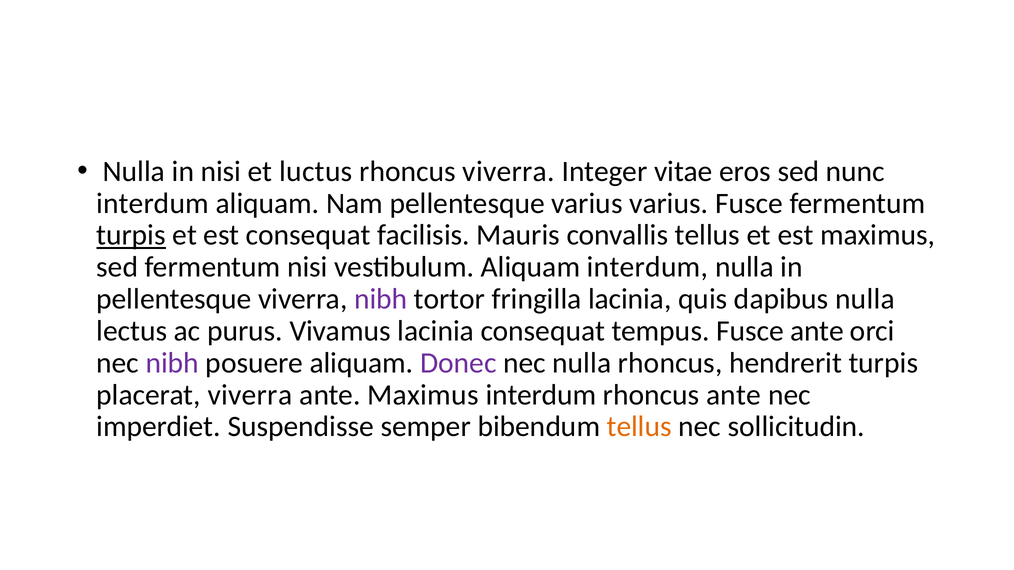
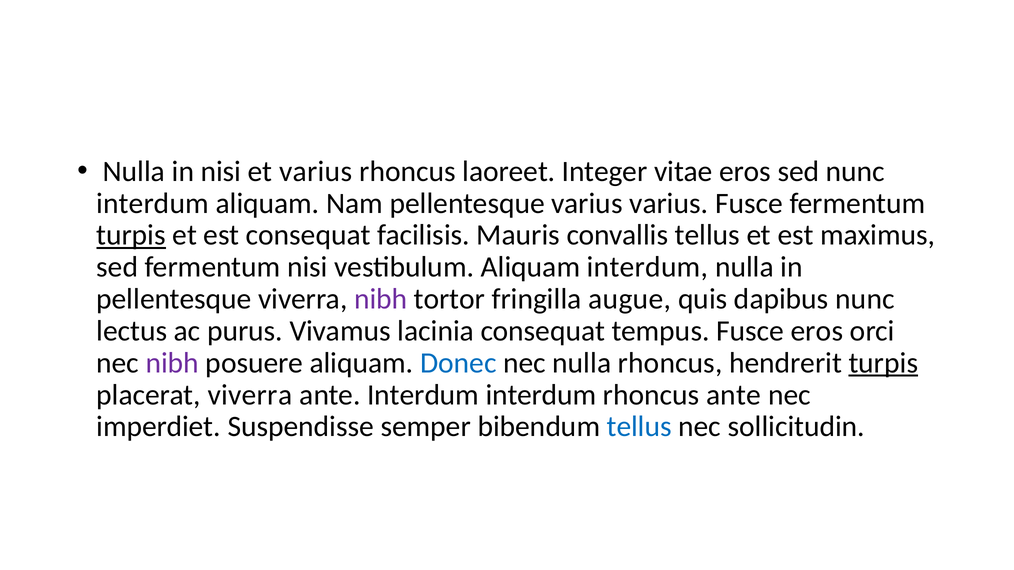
et luctus: luctus -> varius (316, 171)
rhoncus viverra: viverra -> laoreet (509, 171)
fringilla lacinia: lacinia -> augue (630, 299)
dapibus nulla: nulla -> nunc (865, 299)
Fusce ante: ante -> eros (817, 331)
Donec colour: purple -> blue (458, 363)
turpis underline: none -> present (883, 363)
ante Maximus: Maximus -> Interdum (423, 395)
tellus colour: orange -> blue (639, 427)
